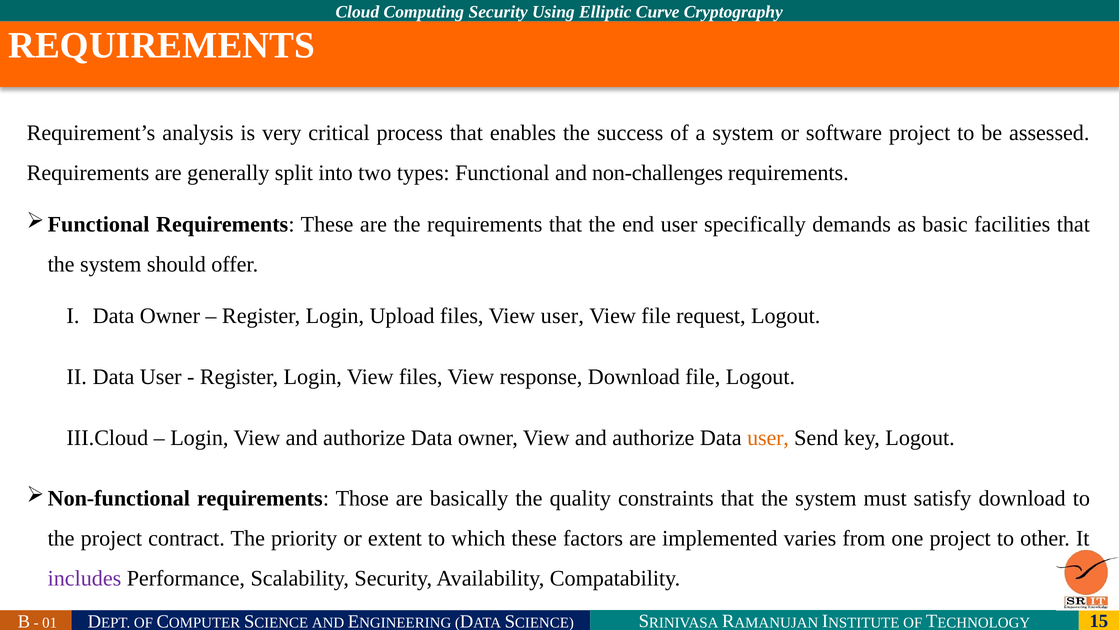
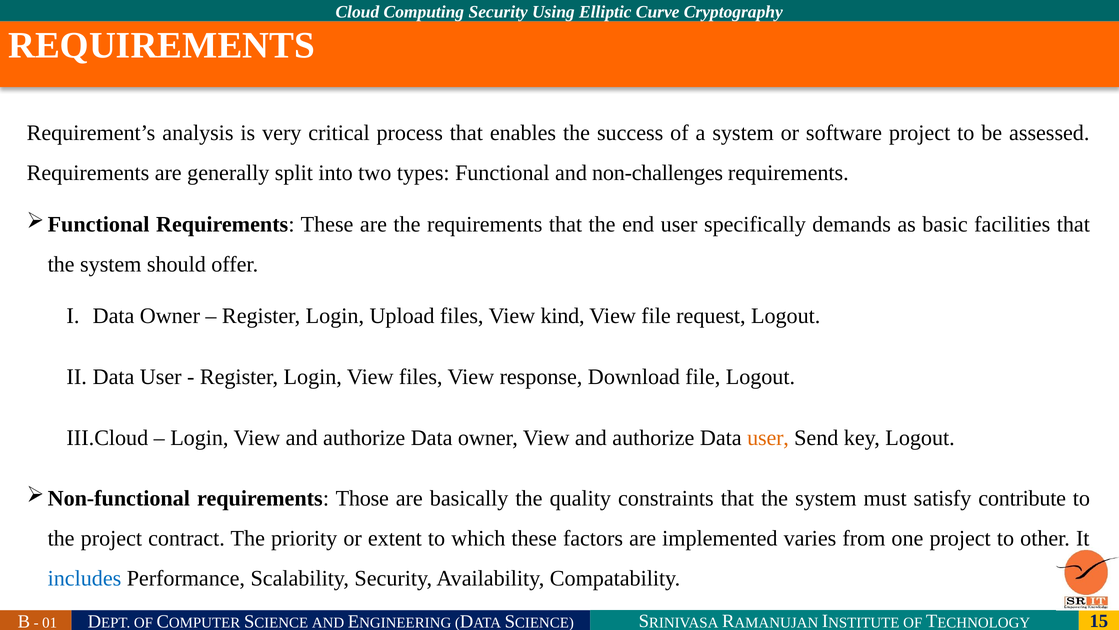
View user: user -> kind (563, 316)
satisfy download: download -> contribute (1022, 498)
includes colour: purple -> blue (84, 578)
